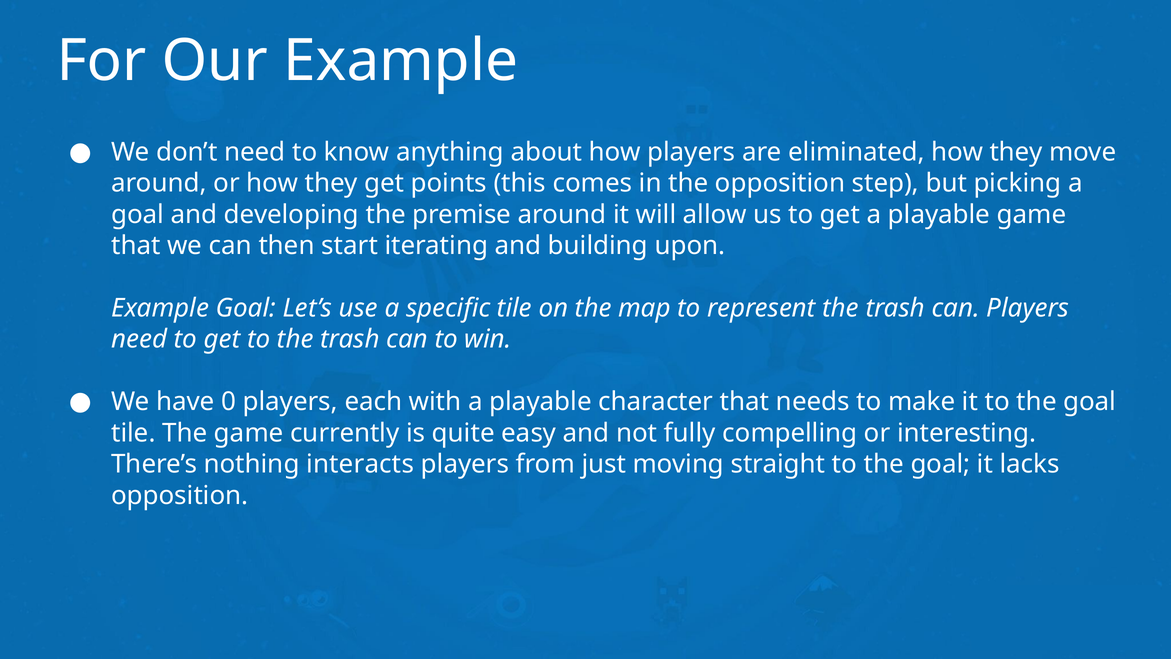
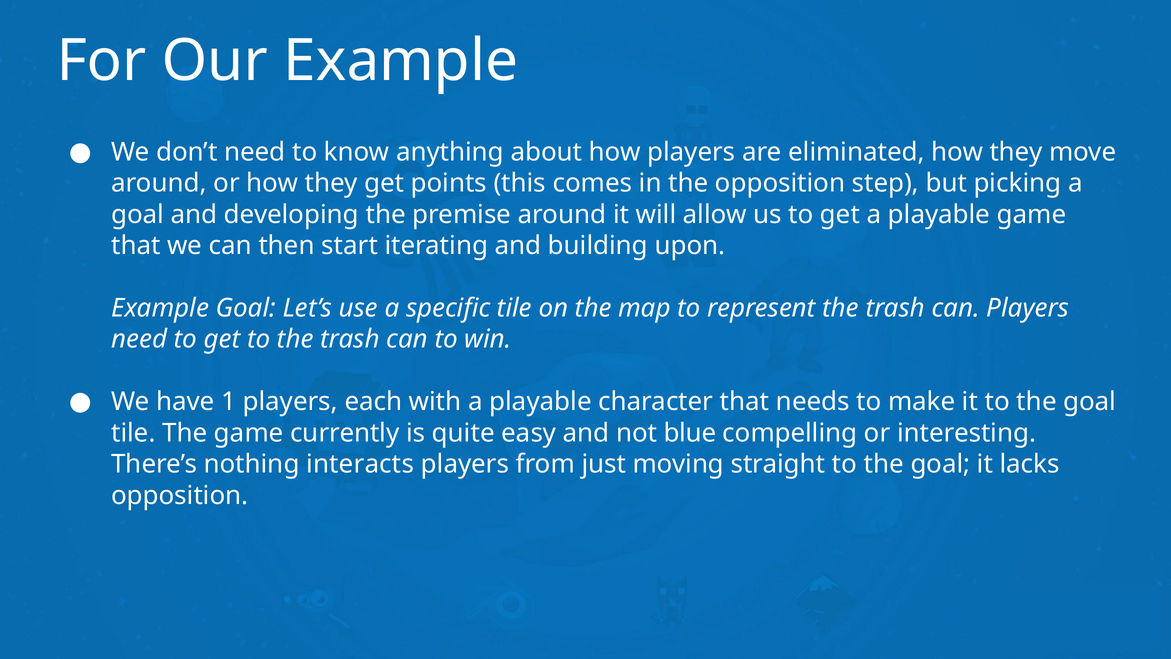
0: 0 -> 1 (229, 402)
fully: fully -> blue (690, 433)
